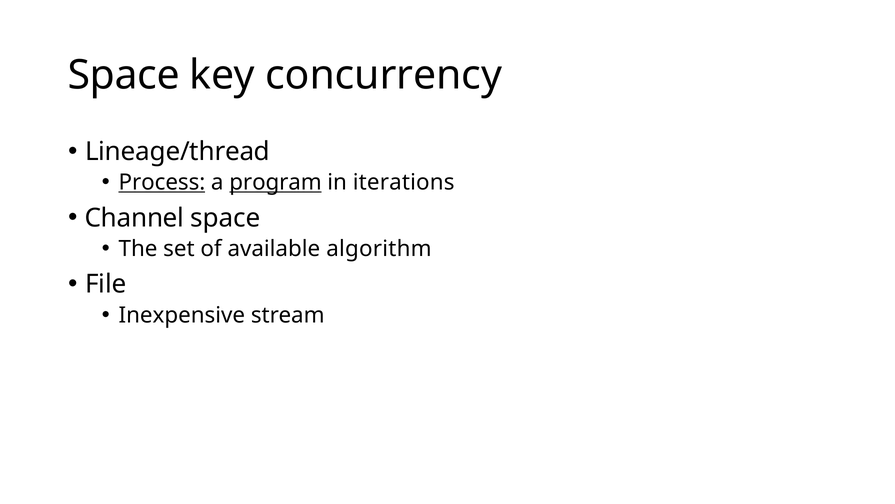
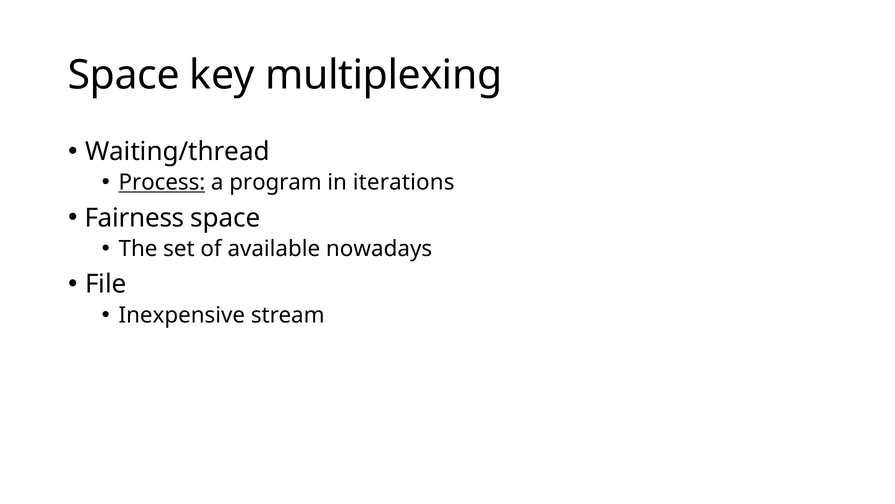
concurrency: concurrency -> multiplexing (384, 75)
Lineage/thread: Lineage/thread -> Waiting/thread (177, 151)
program underline: present -> none (276, 182)
Channel: Channel -> Fairness (134, 218)
algorithm: algorithm -> nowadays (379, 249)
